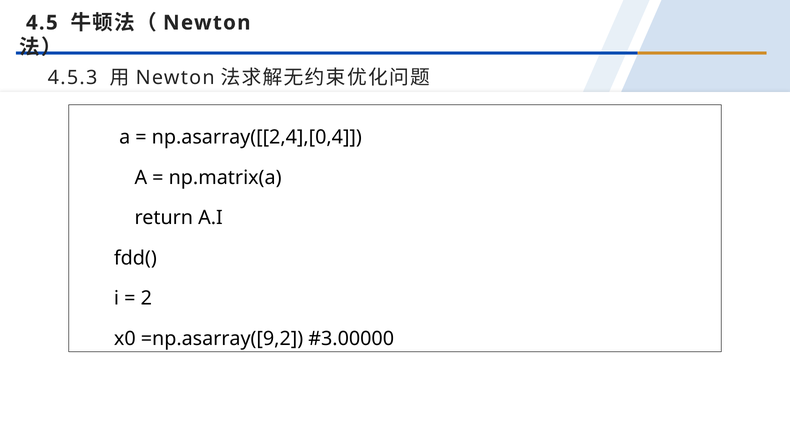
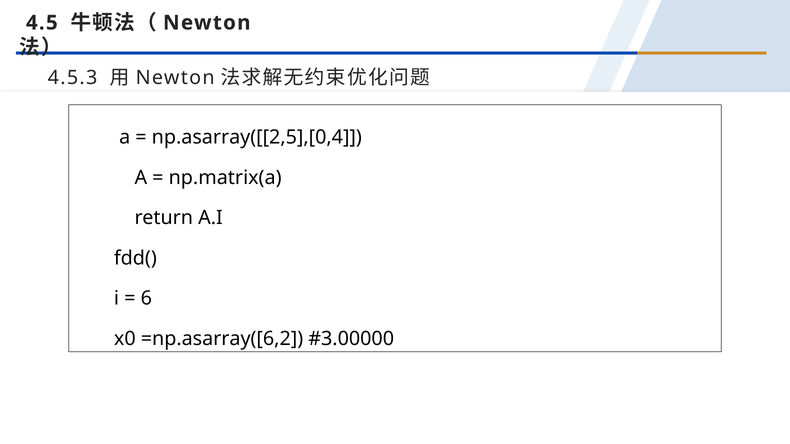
np.asarray([[2,4],[0,4: np.asarray([[2,4],[0,4 -> np.asarray([[2,5],[0,4 (257, 137)
2: 2 -> 6 (146, 299)
=np.asarray([9,2: =np.asarray([9,2 -> =np.asarray([6,2 (222, 339)
